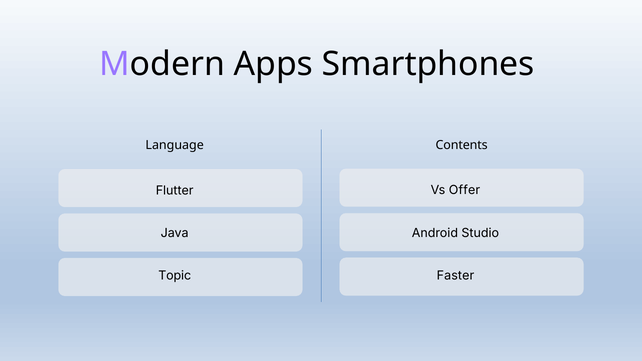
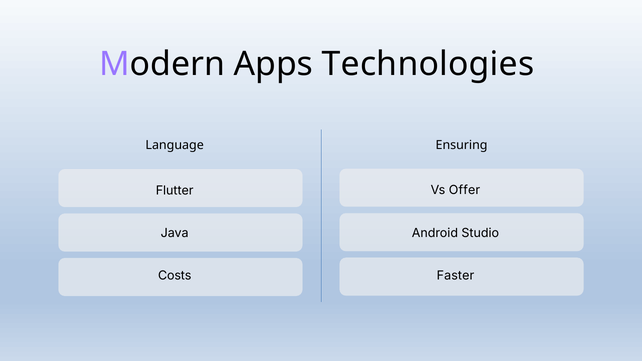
Smartphones: Smartphones -> Technologies (428, 64)
Contents: Contents -> Ensuring (462, 145)
Topic: Topic -> Costs (175, 276)
